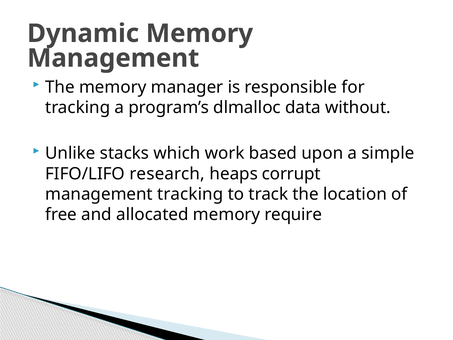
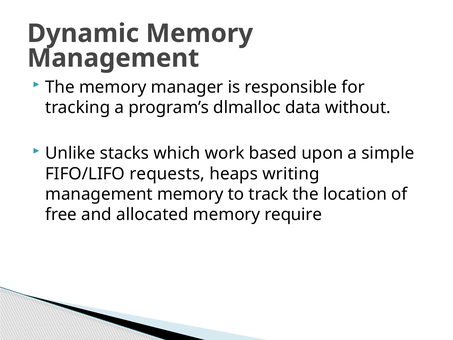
research: research -> requests (167, 174)
corrupt: corrupt -> writing (291, 174)
management tracking: tracking -> memory (190, 194)
